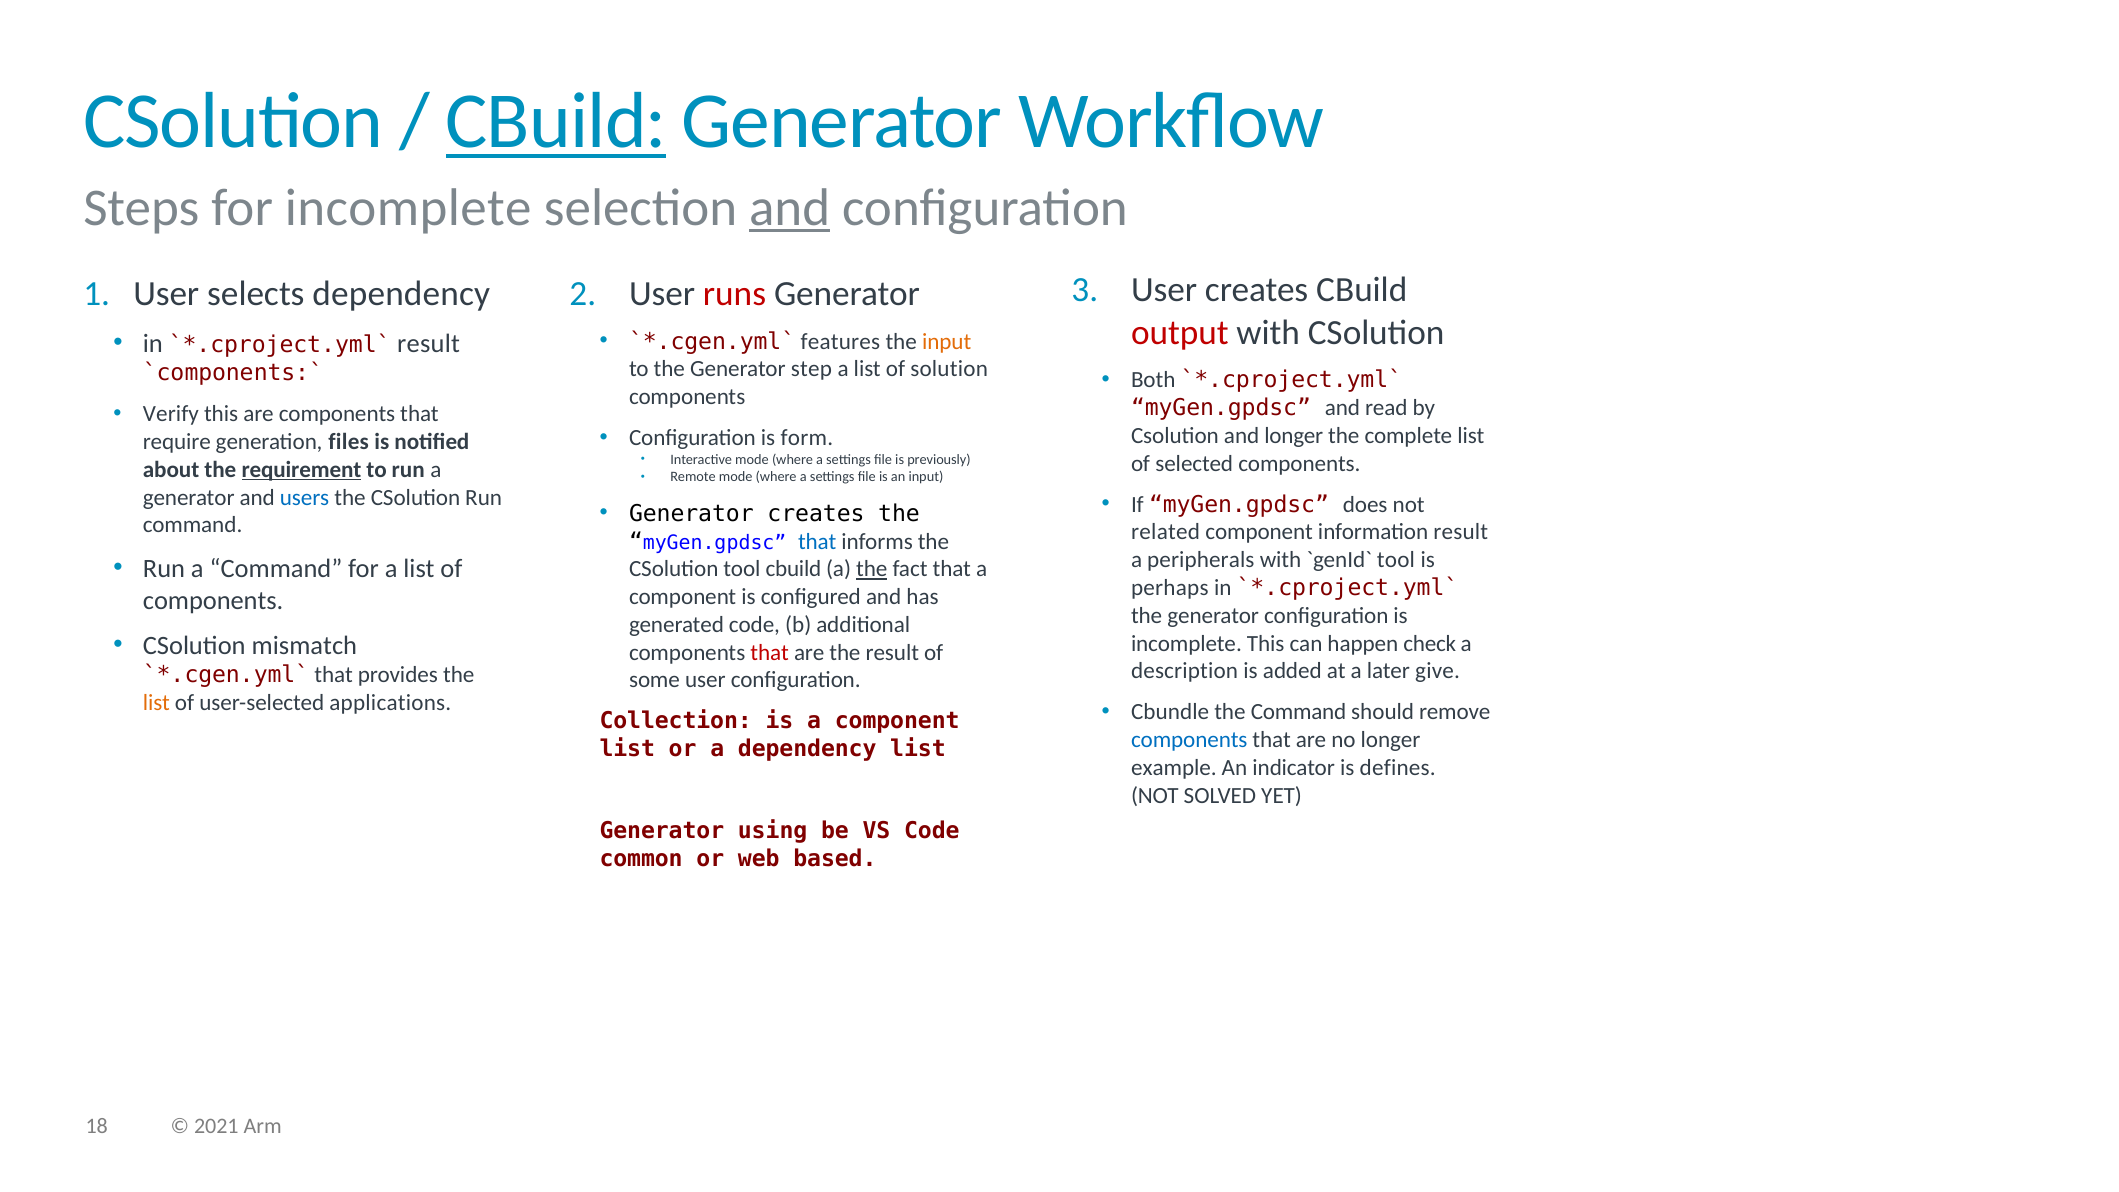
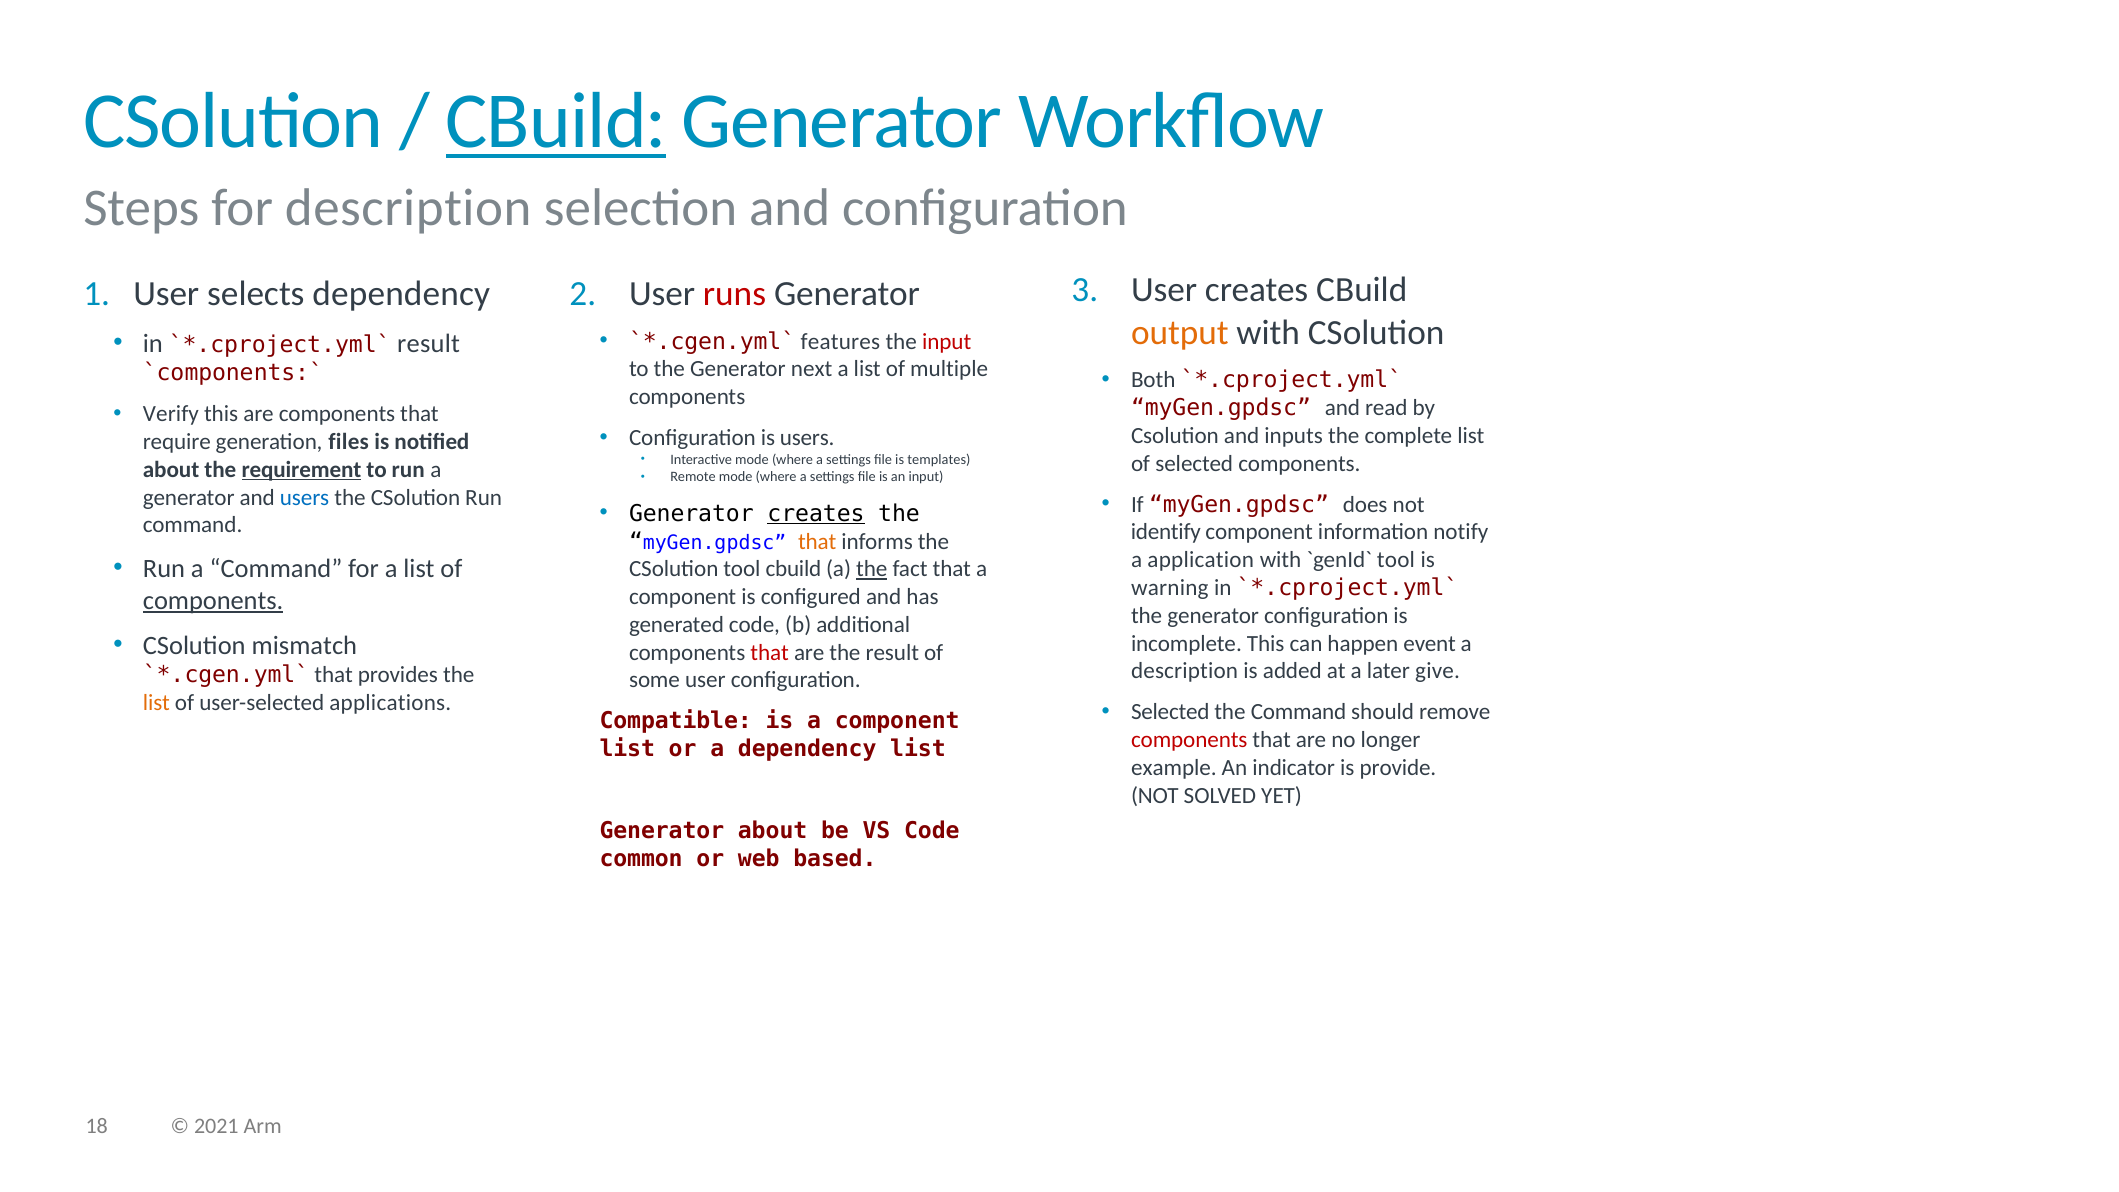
for incomplete: incomplete -> description (408, 208)
and underline: present -> none (790, 208)
output colour: red -> orange (1180, 333)
input colour: orange -> red (947, 341)
step: step -> next (812, 369)
solution: solution -> multiple (949, 369)
is form: form -> users (807, 438)
and longer: longer -> inputs (1294, 436)
previously: previously -> templates (939, 460)
creates underline: none -> present (816, 514)
related: related -> identify (1166, 532)
information result: result -> notify (1461, 532)
that colour: blue -> orange (817, 541)
peripherals: peripherals -> application (1201, 560)
perhaps: perhaps -> warning (1170, 588)
components underline: none -> present (213, 600)
check: check -> event (1430, 643)
Cbundle: Cbundle -> Selected (1170, 712)
Collection: Collection -> Compatible (676, 721)
components colour: blue -> red (1189, 740)
defines: defines -> provide (1398, 768)
Generator using: using -> about (773, 831)
